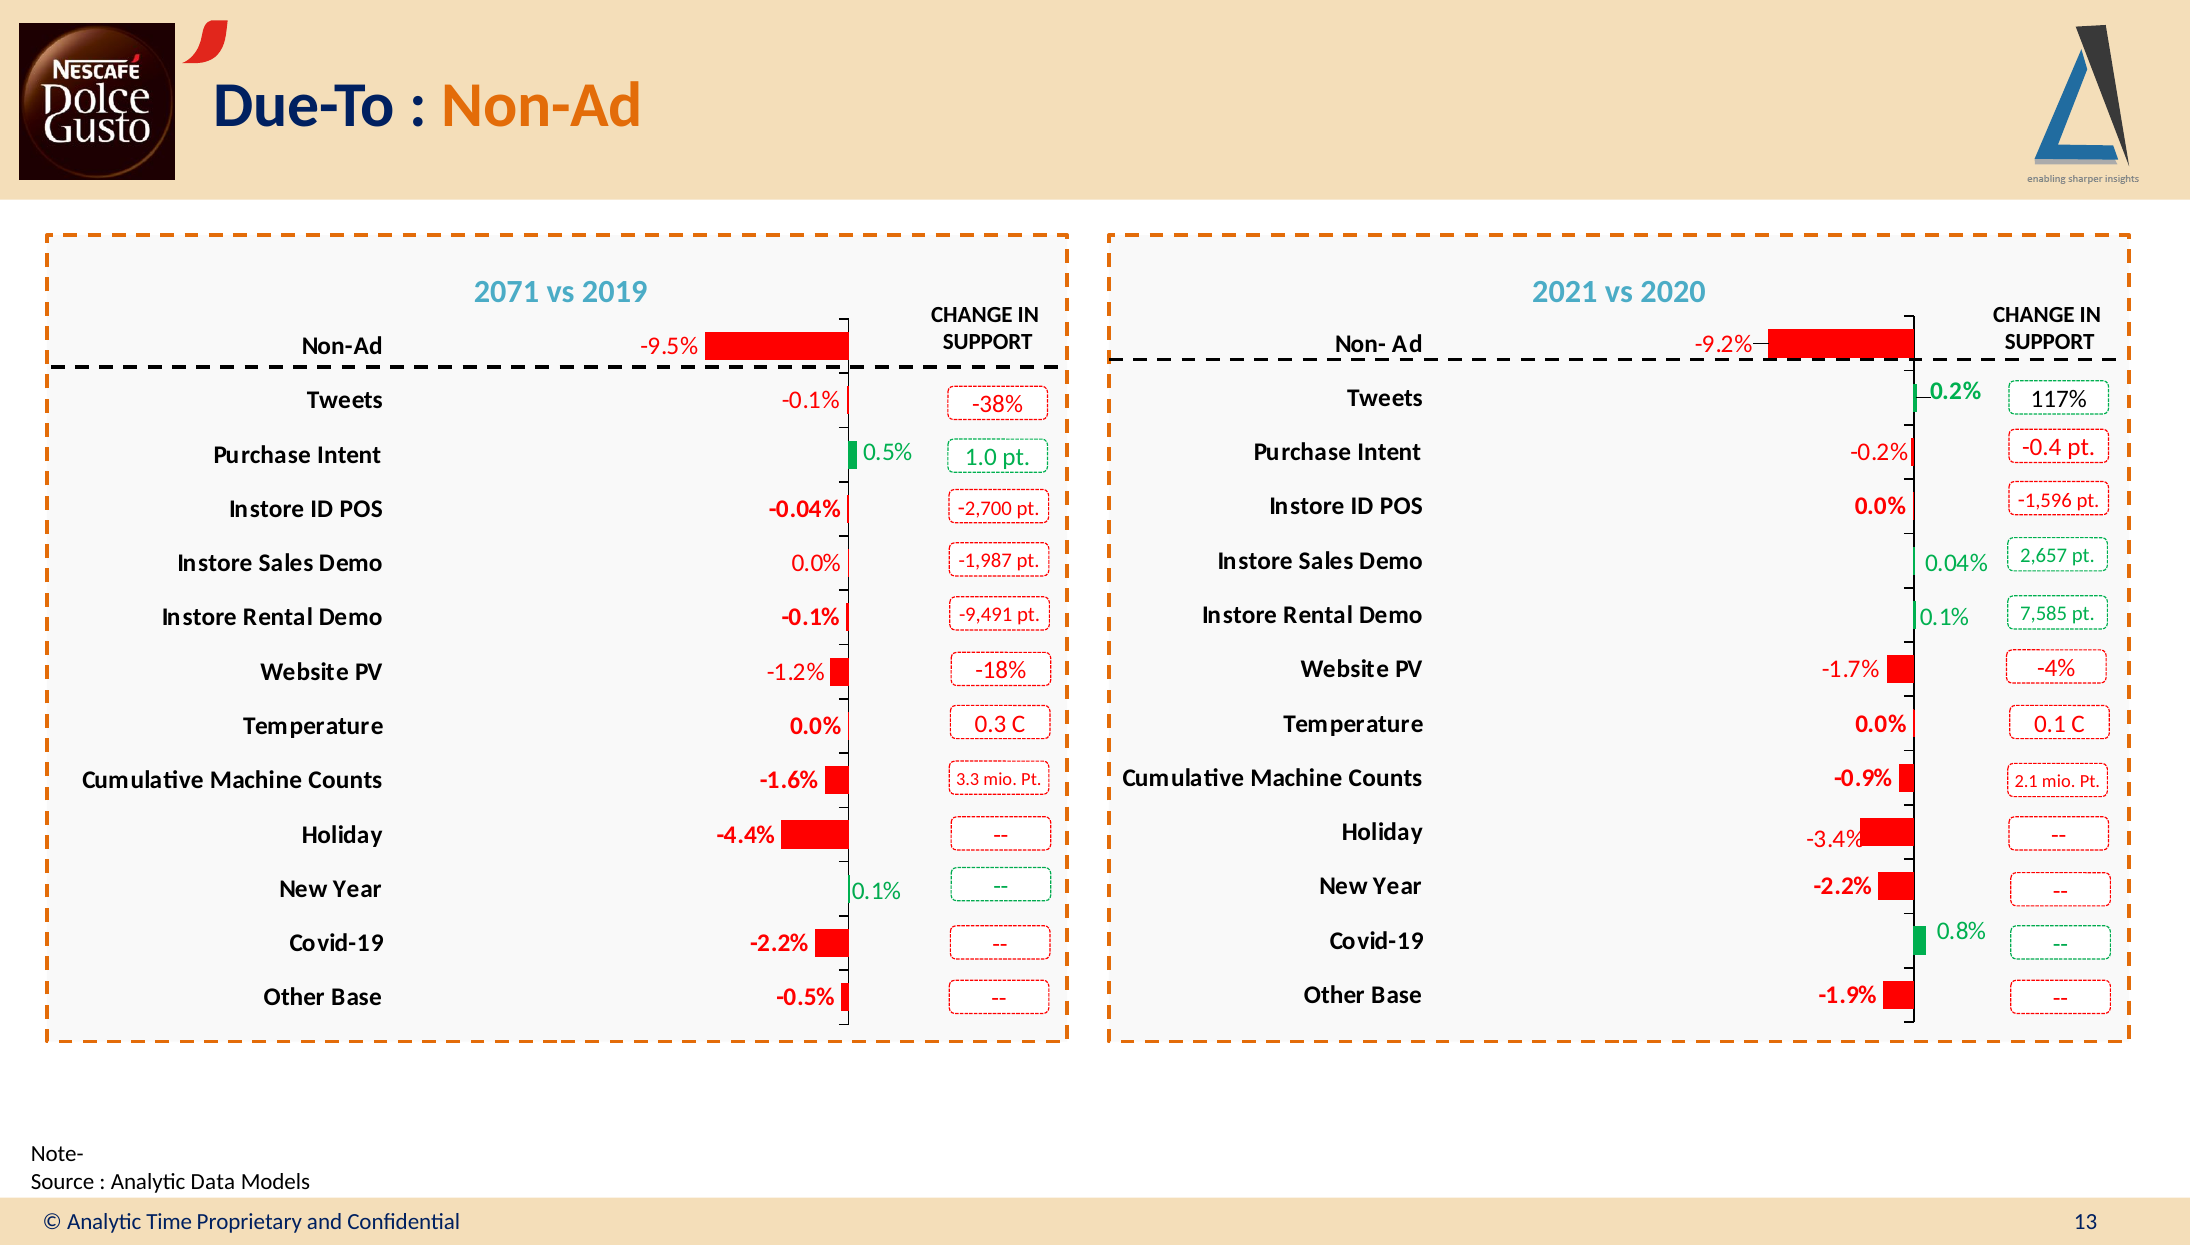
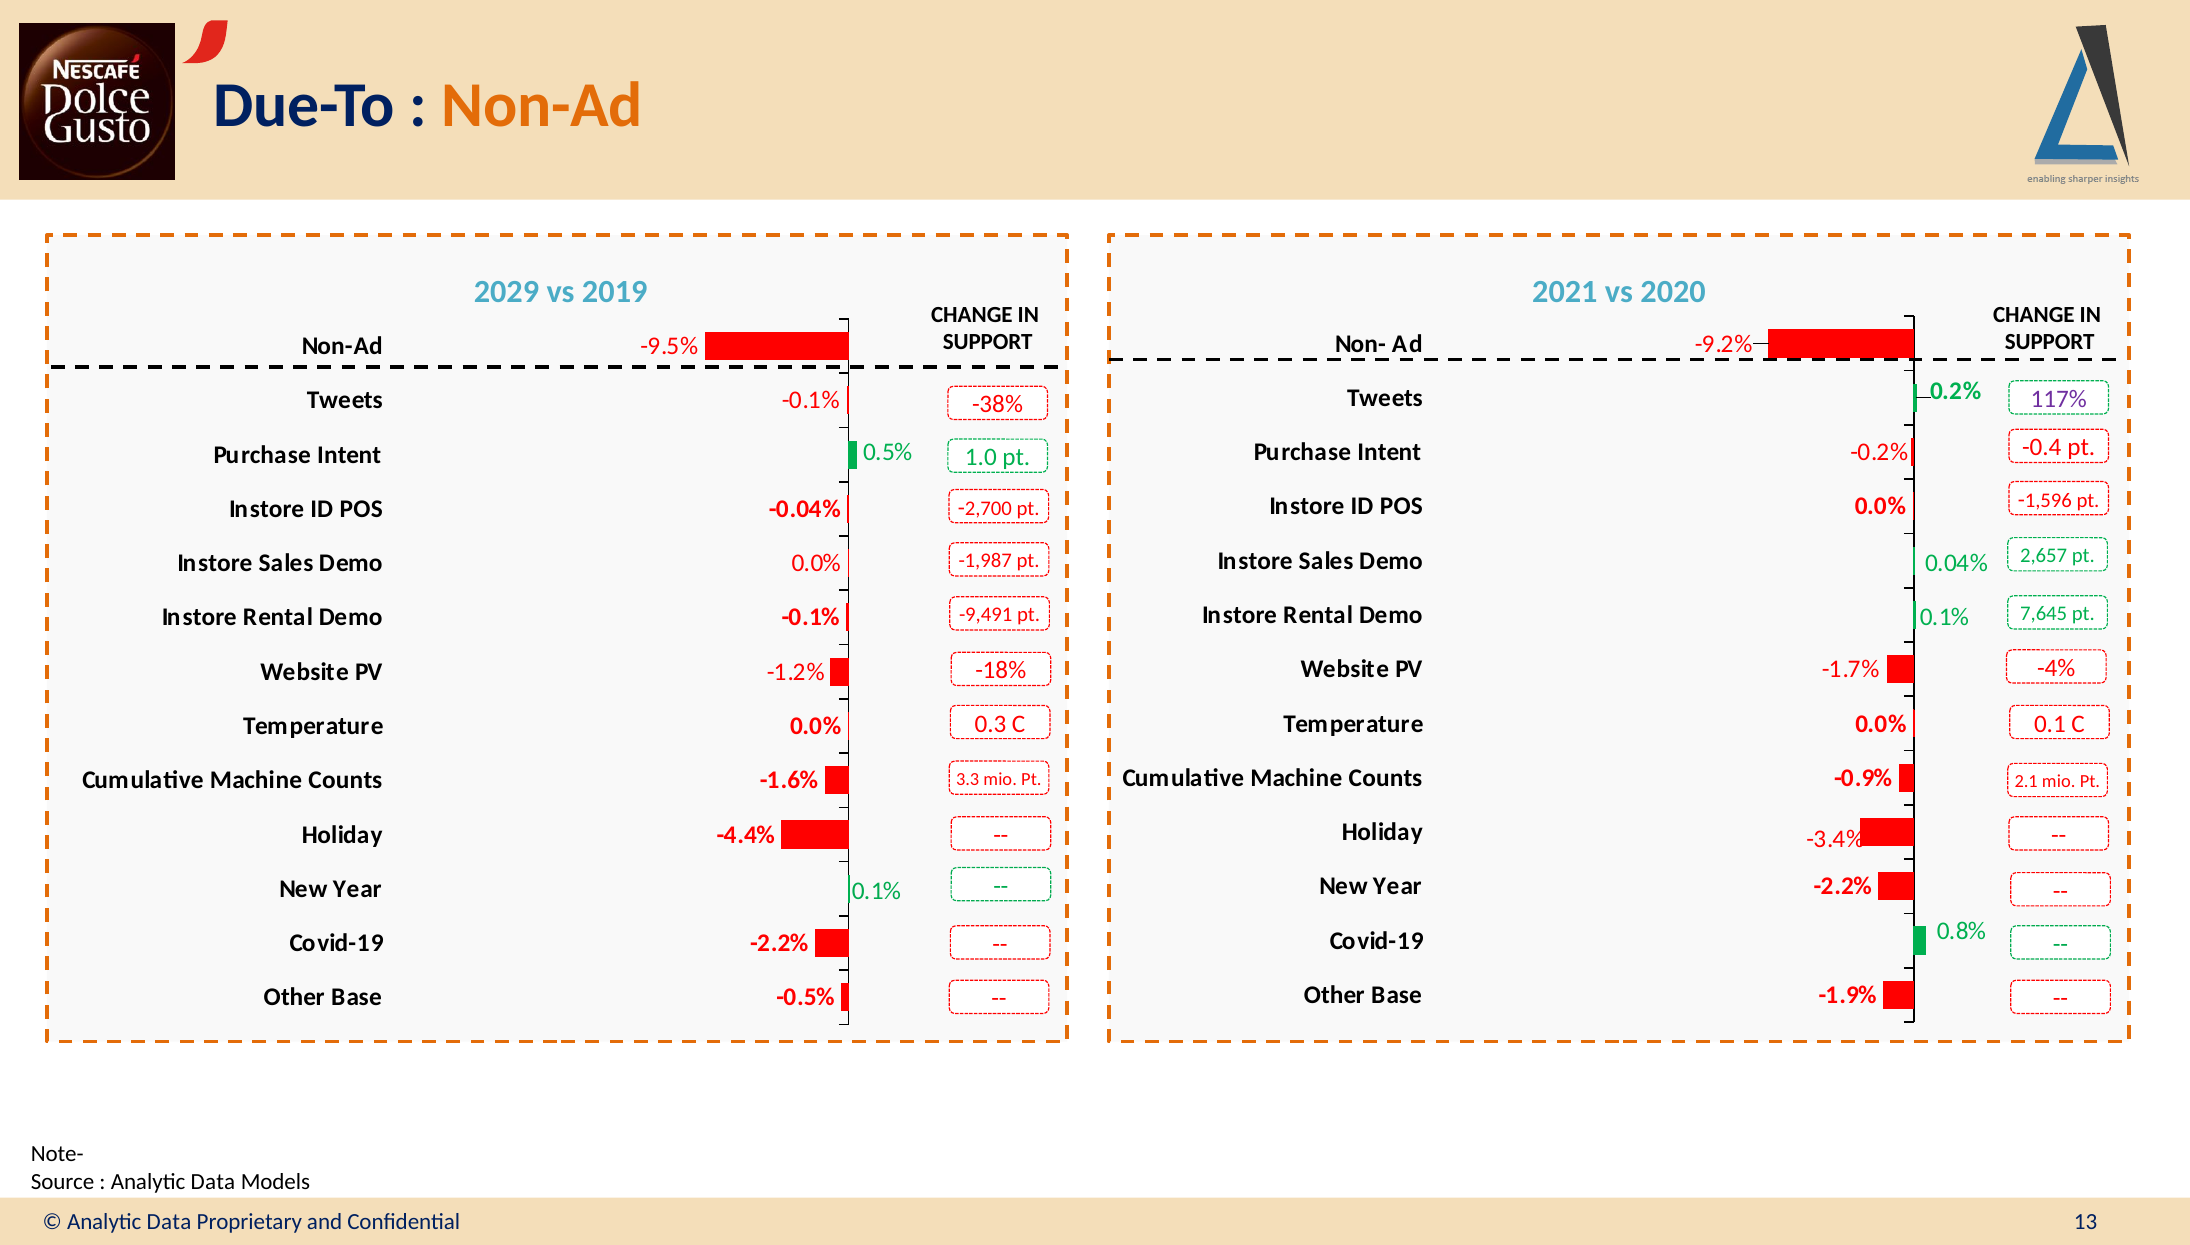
2071: 2071 -> 2029 (506, 292)
117% colour: black -> purple (2059, 399)
7,585: 7,585 -> 7,645 (2044, 613)
Time: Time -> Data (169, 1222)
